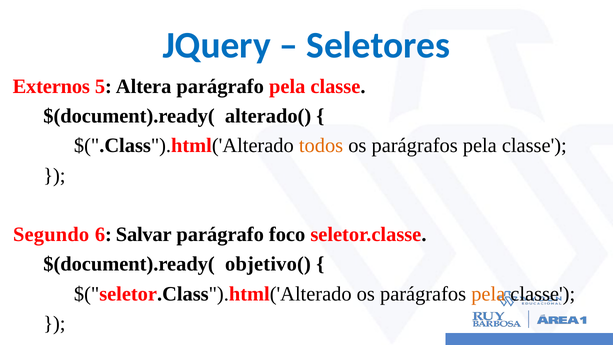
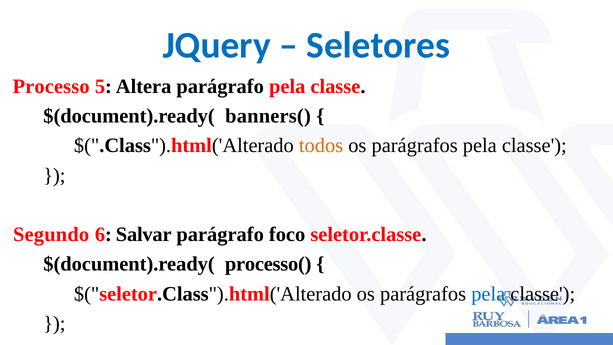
Externos: Externos -> Processo (51, 86)
alterado(: alterado( -> banners( (268, 116)
objetivo(: objetivo( -> processo( (268, 264)
pela colour: orange -> blue (488, 294)
